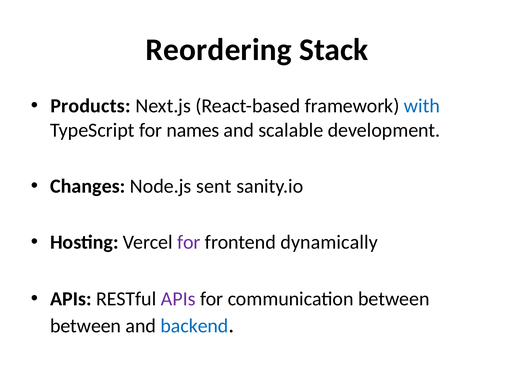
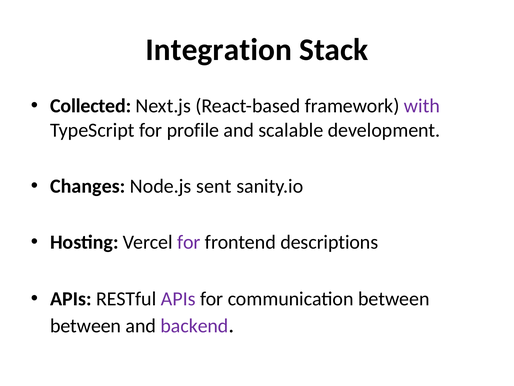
Reordering: Reordering -> Integration (219, 50)
Products: Products -> Collected (91, 106)
with colour: blue -> purple (422, 106)
names: names -> profile (193, 130)
dynamically: dynamically -> descriptions (329, 242)
backend colour: blue -> purple (194, 325)
